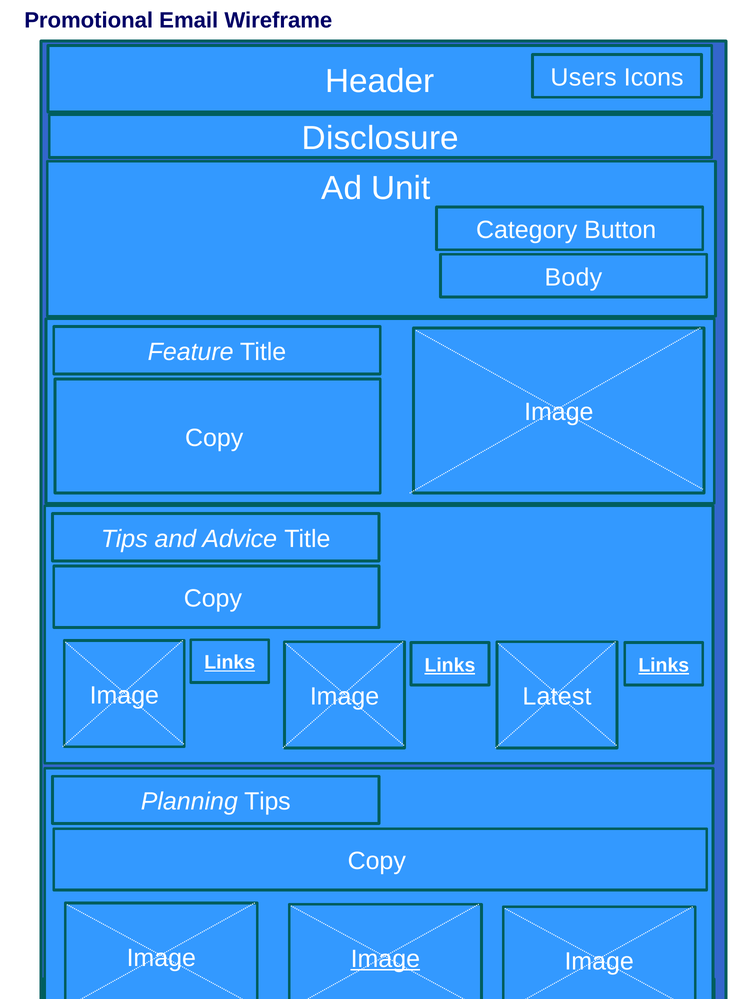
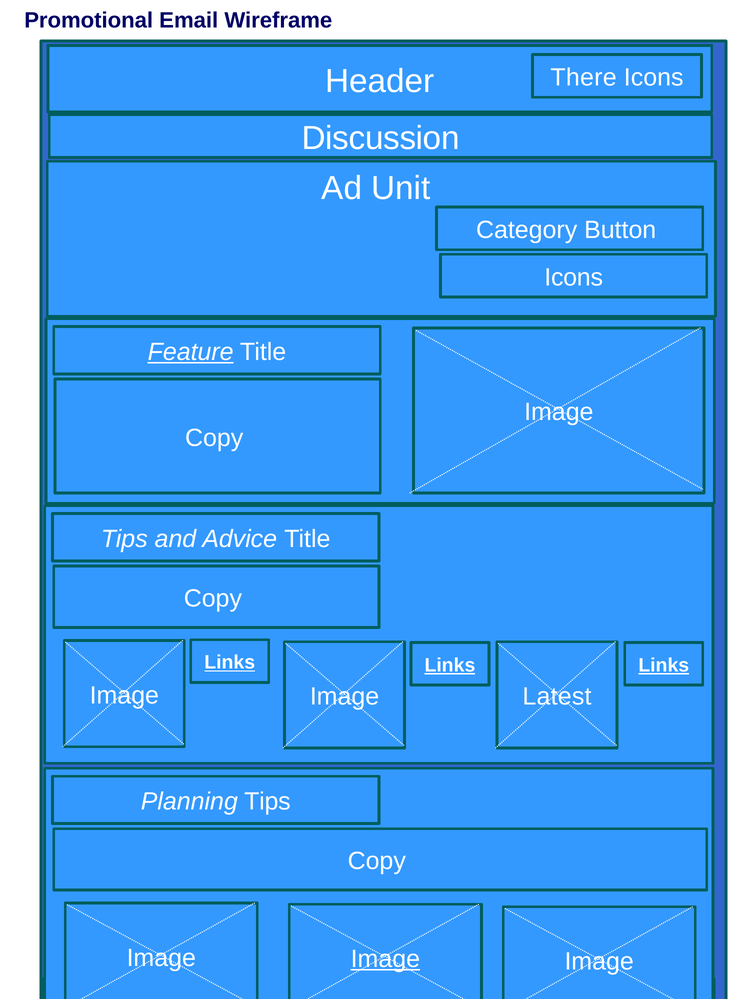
Users: Users -> There (584, 78)
Disclosure: Disclosure -> Discussion (381, 138)
Body: Body -> Icons (574, 277)
Feature underline: none -> present (191, 352)
